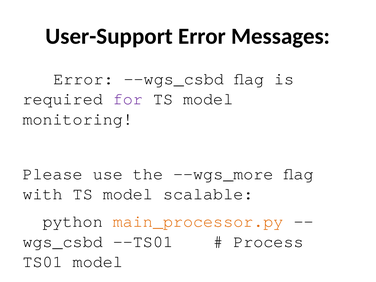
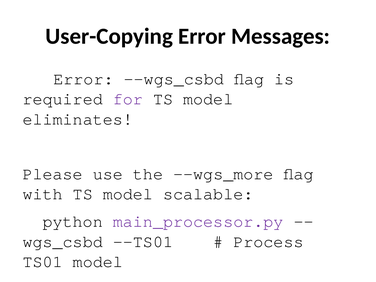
User-Support: User-Support -> User-Copying (109, 36)
monitoring: monitoring -> eliminates (78, 119)
main_processor.py colour: orange -> purple (198, 221)
